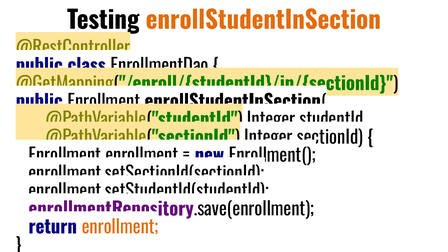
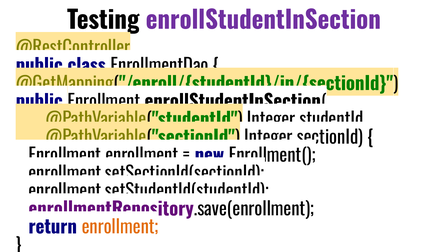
enrollStudentInSection colour: orange -> purple (263, 21)
